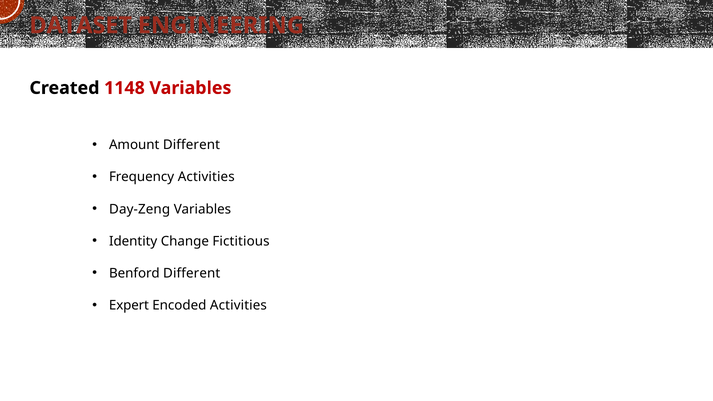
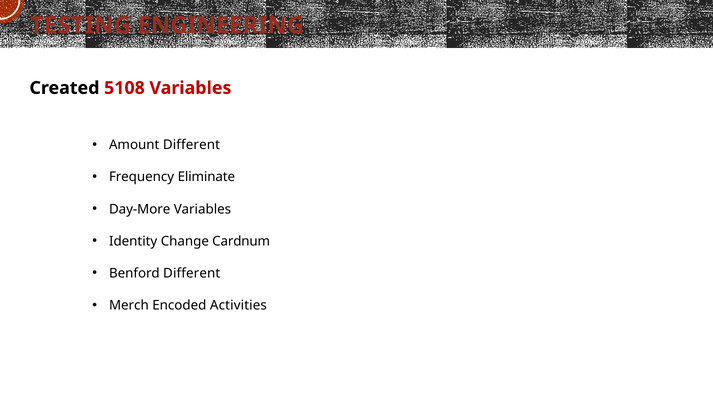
DATASET: DATASET -> TESTING (80, 25)
1148: 1148 -> 5108 (124, 88)
Frequency Activities: Activities -> Eliminate (206, 177)
Day-Zeng: Day-Zeng -> Day-More (140, 209)
Fictitious: Fictitious -> Cardnum (241, 241)
Expert: Expert -> Merch (129, 305)
